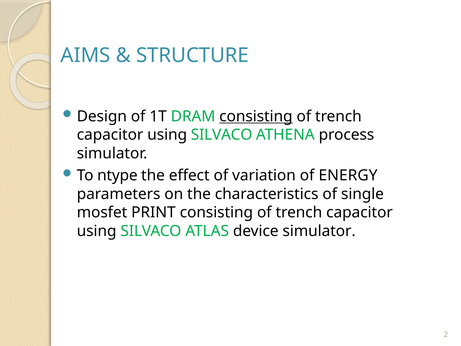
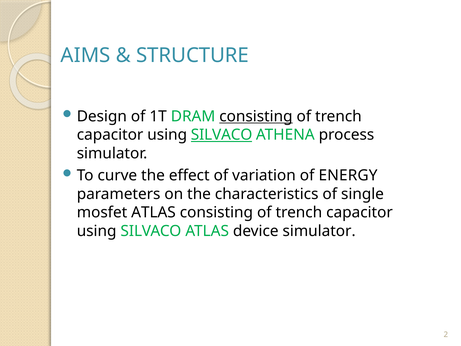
SILVACO underline: none -> present (222, 135)
ntype: ntype -> curve (117, 175)
mosfet PRINT: PRINT -> ATLAS (153, 212)
